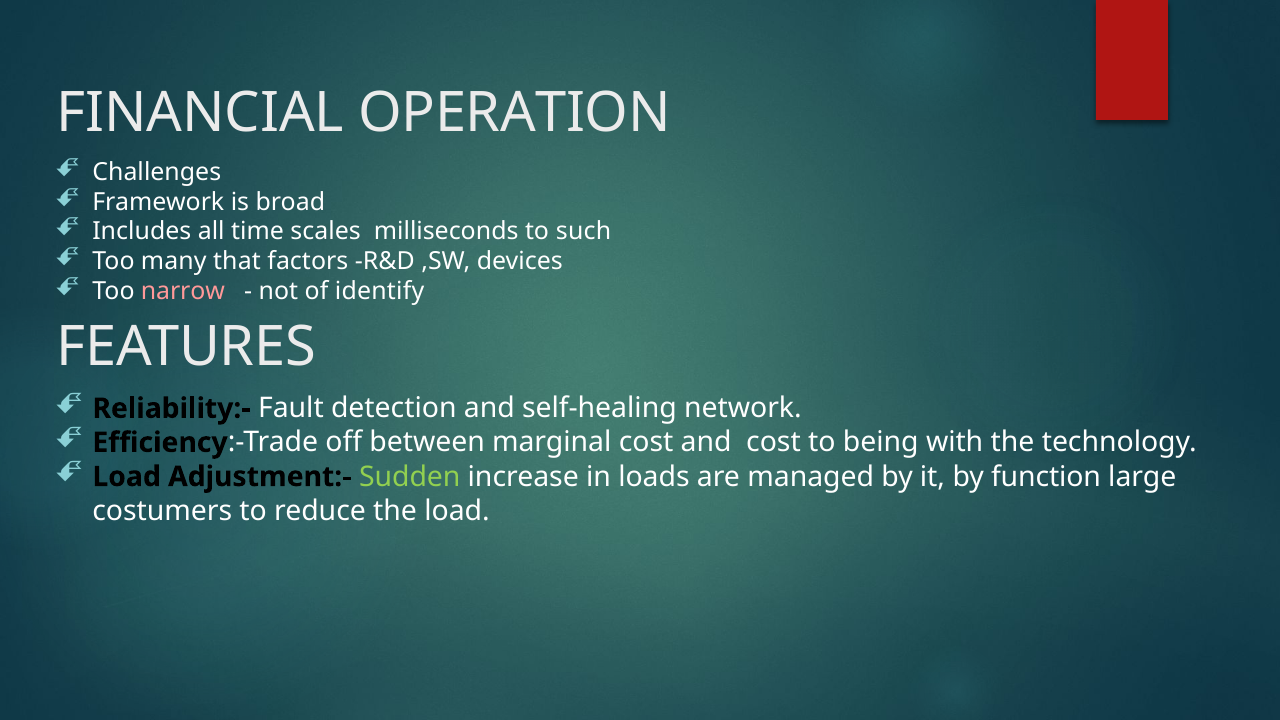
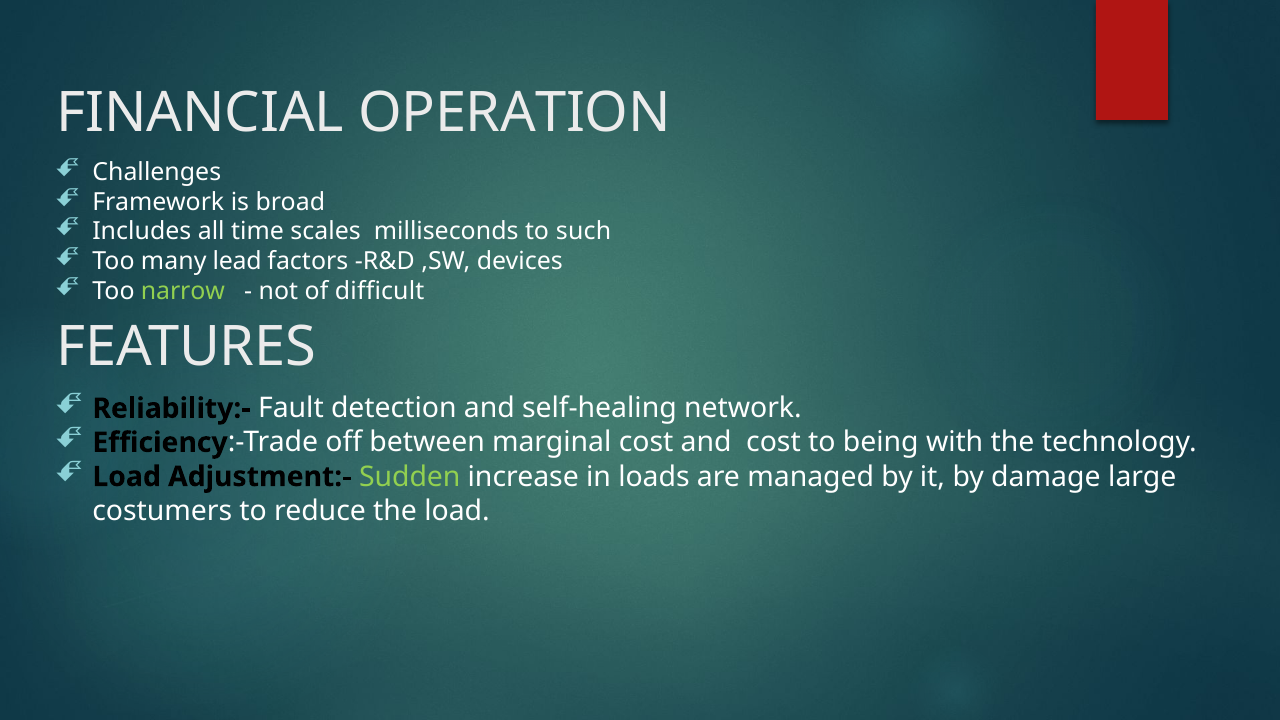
that: that -> lead (237, 262)
narrow colour: pink -> light green (183, 291)
identify: identify -> difficult (380, 291)
function: function -> damage (1046, 477)
